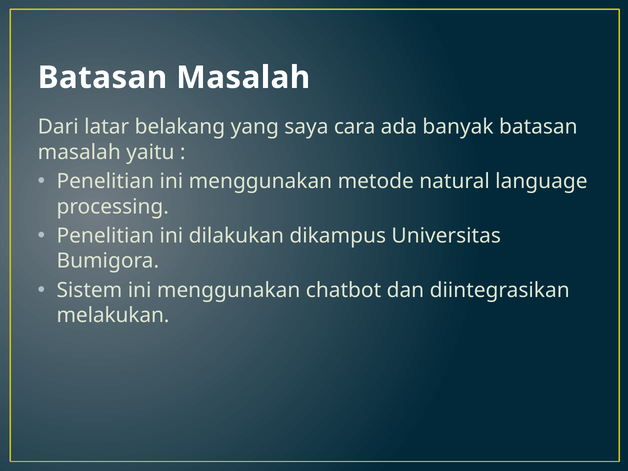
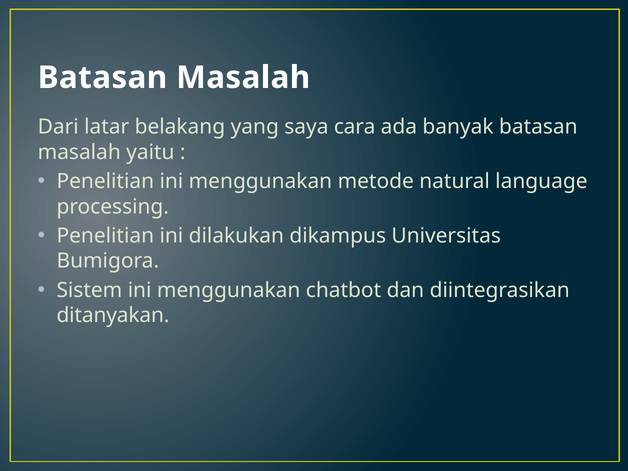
melakukan: melakukan -> ditanyakan (113, 315)
